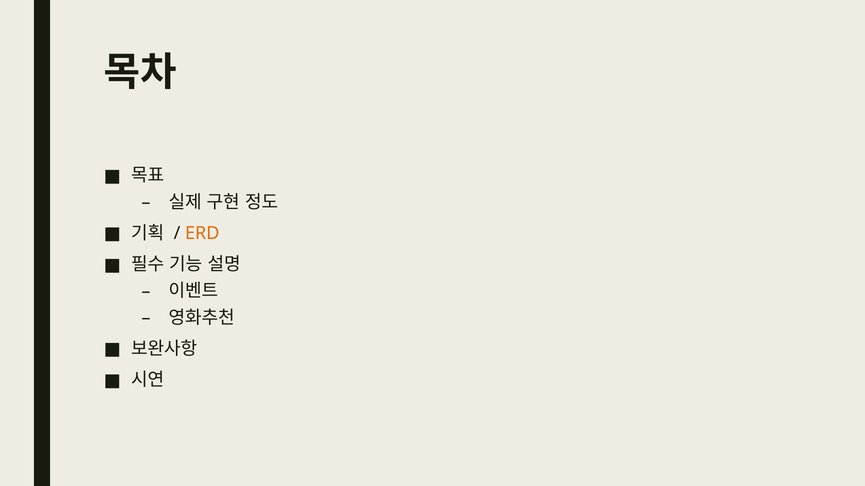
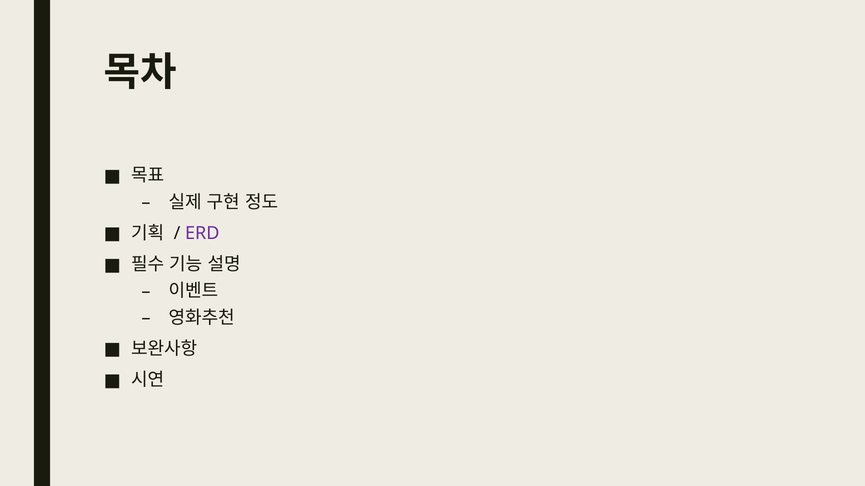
ERD colour: orange -> purple (202, 234)
